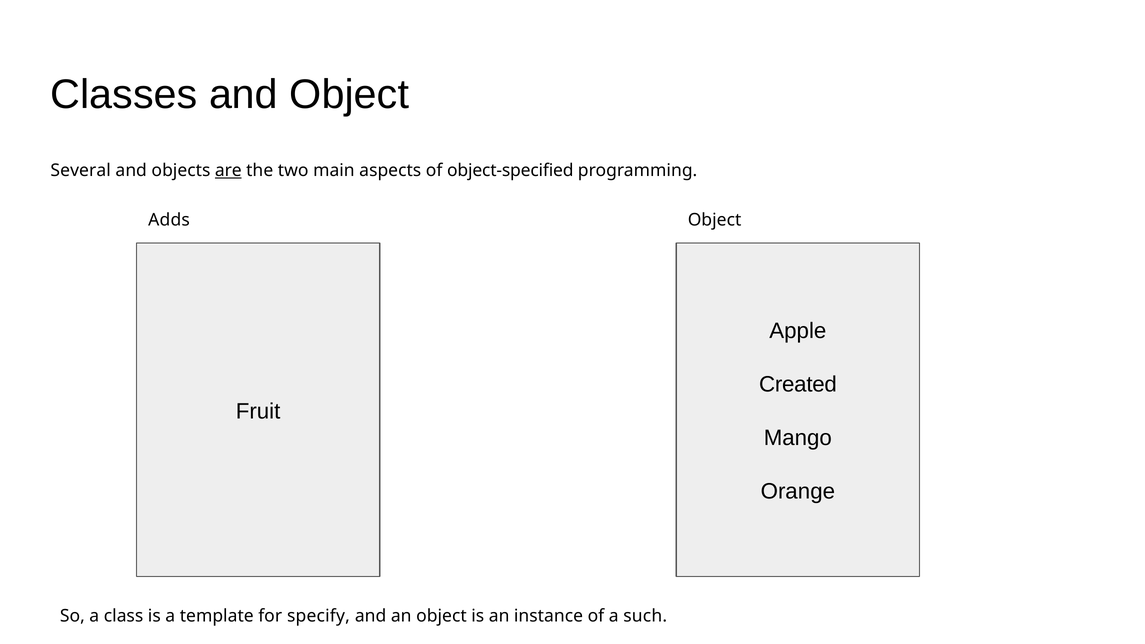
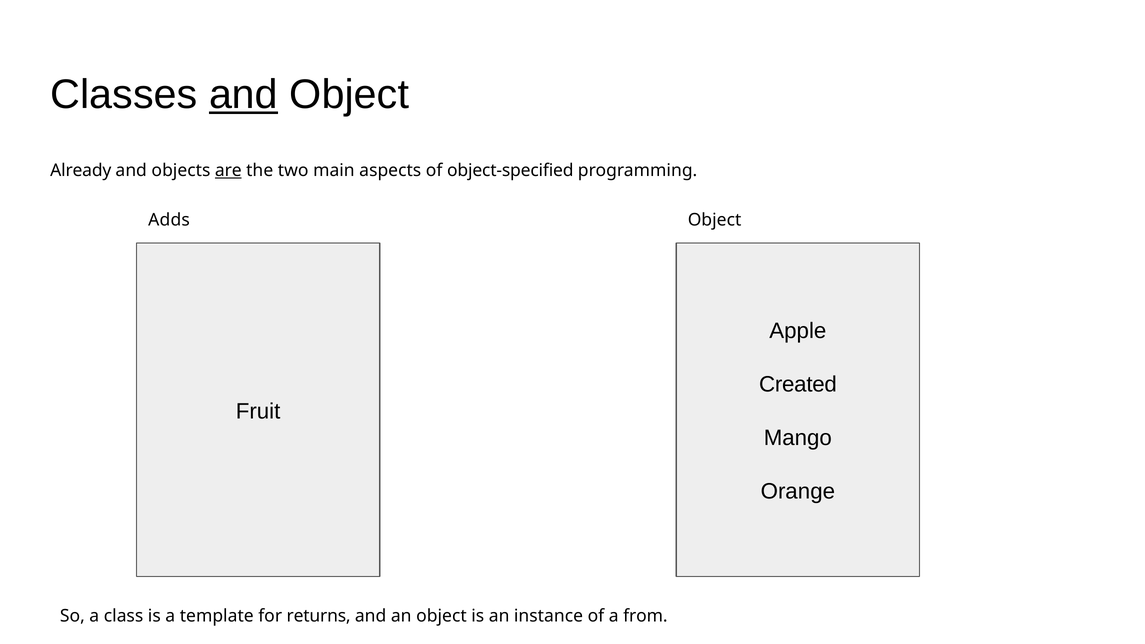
and underline: none -> present (243, 95)
Several: Several -> Already (81, 171)
specify: specify -> returns (319, 616)
such: such -> from (645, 616)
